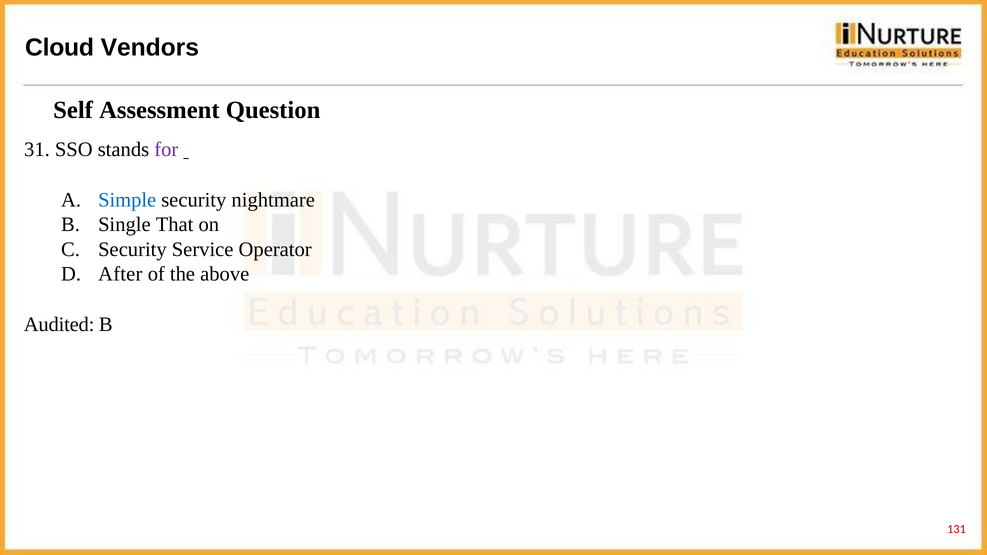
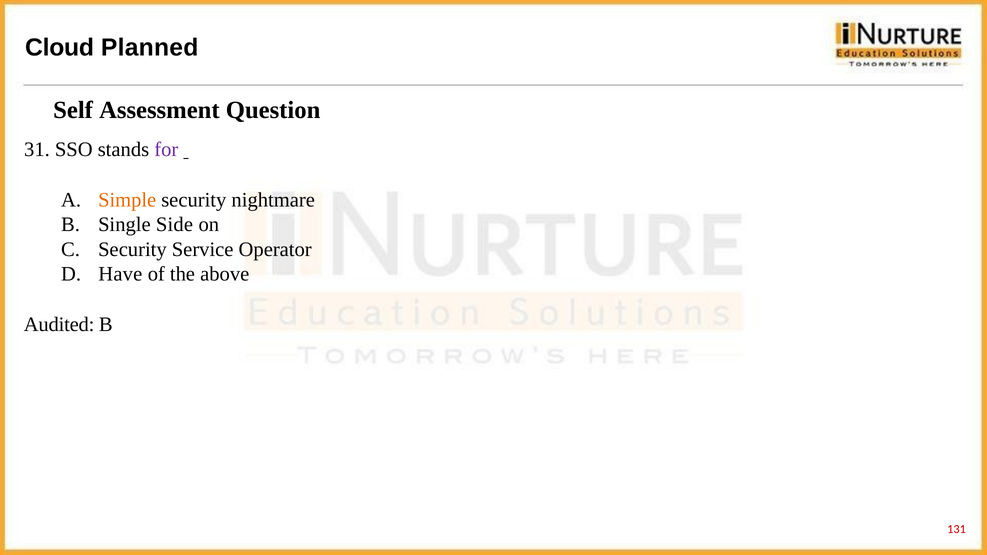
Vendors: Vendors -> Planned (150, 48)
Simple colour: blue -> orange (127, 200)
That: That -> Side (175, 225)
After: After -> Have (120, 274)
